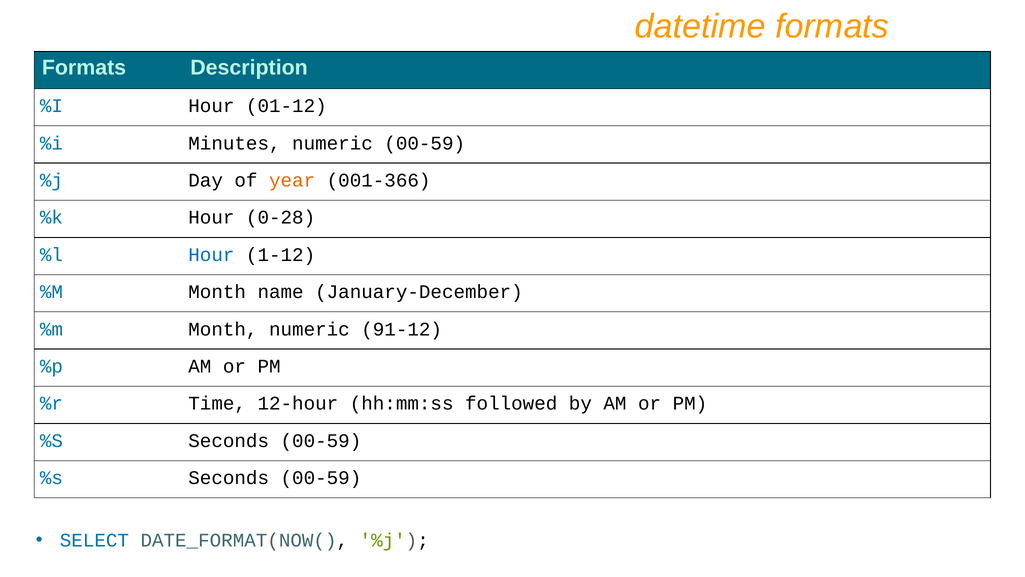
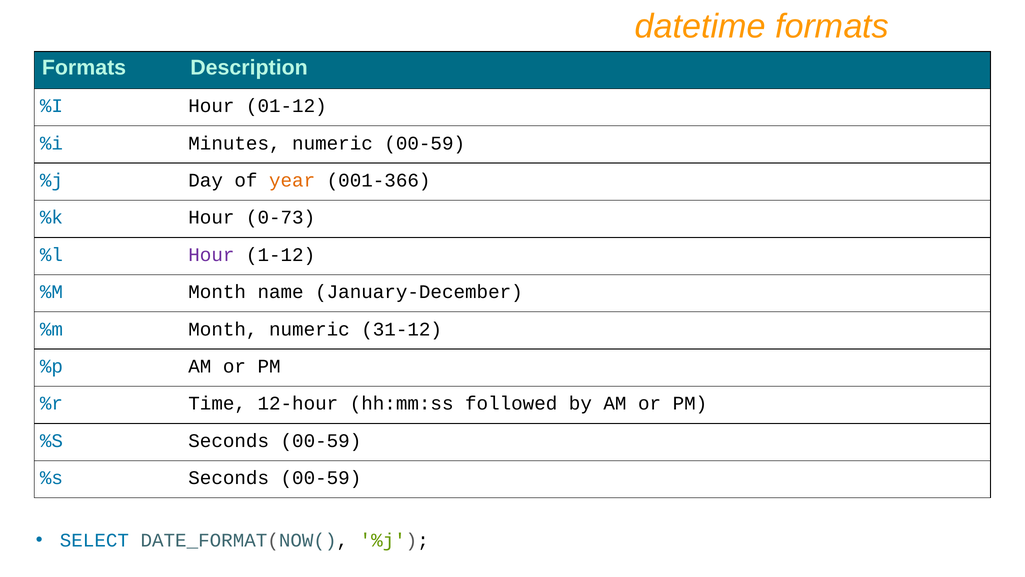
0-28: 0-28 -> 0-73 (281, 217)
Hour colour: blue -> purple (211, 255)
91-12: 91-12 -> 31-12 (402, 329)
